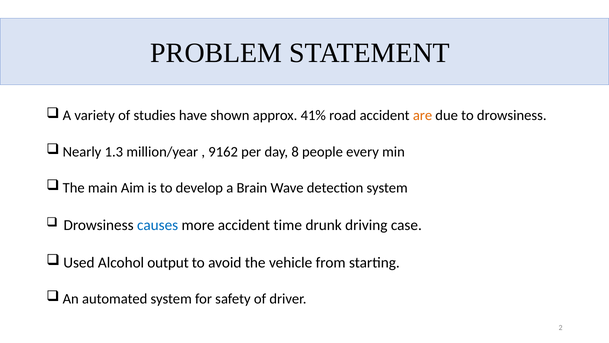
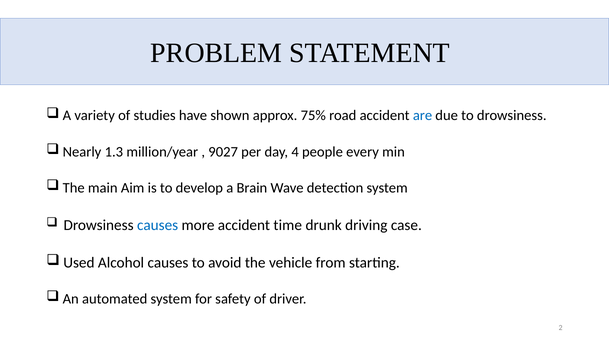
41%: 41% -> 75% (313, 115)
are colour: orange -> blue (423, 115)
9162: 9162 -> 9027 (223, 152)
8: 8 -> 4 (295, 152)
Alcohol output: output -> causes (168, 262)
